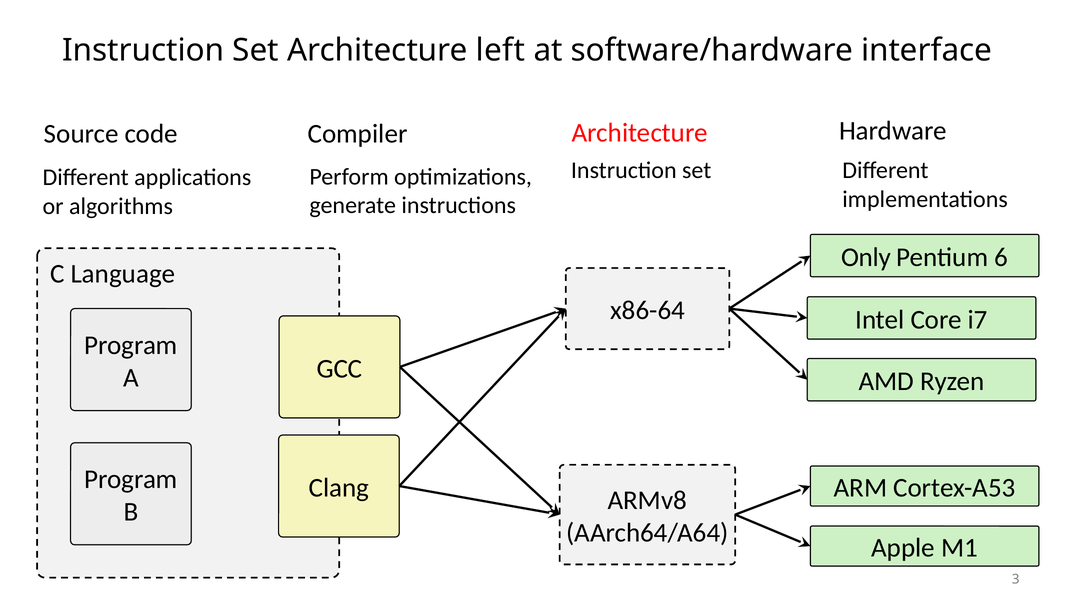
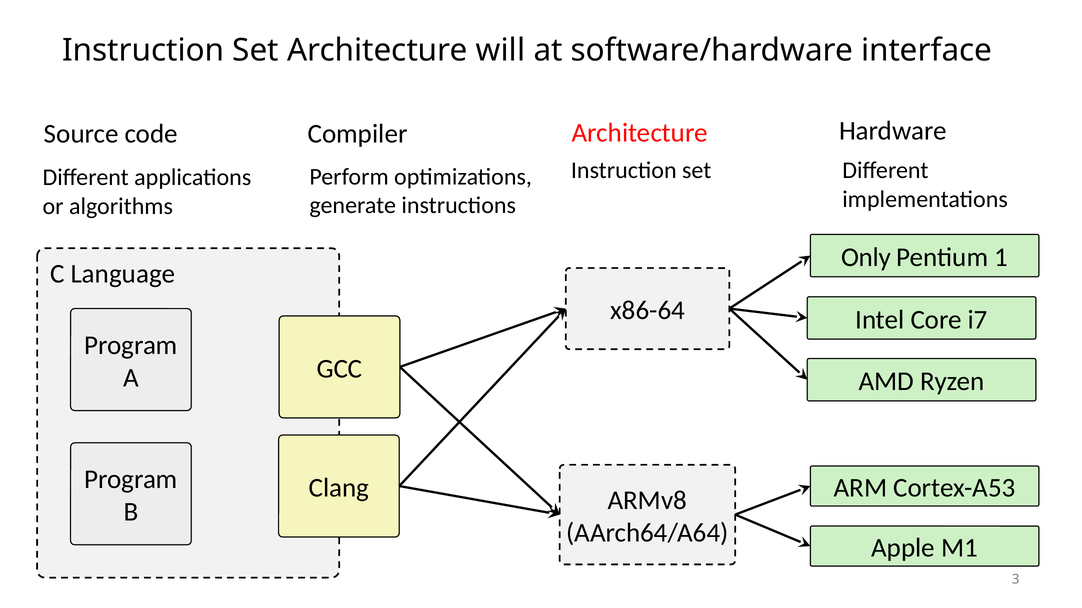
left: left -> will (500, 51)
6: 6 -> 1 (1001, 258)
